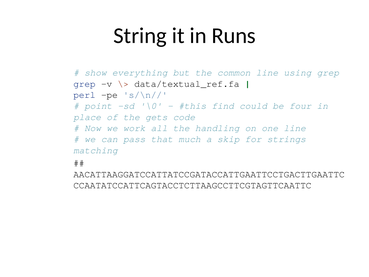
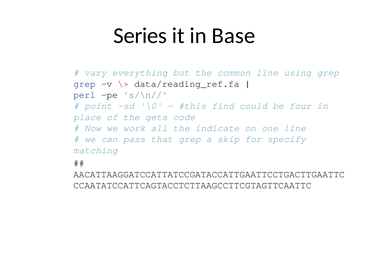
String: String -> Series (140, 36)
Runs: Runs -> Base (233, 36)
show: show -> vary (96, 73)
data/textual_ref.fa: data/textual_ref.fa -> data/reading_ref.fa (187, 84)
handling: handling -> indicate (217, 128)
that much: much -> grep (190, 139)
strings: strings -> specify (286, 139)
